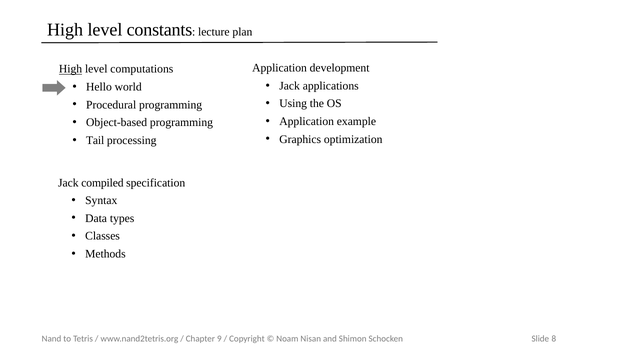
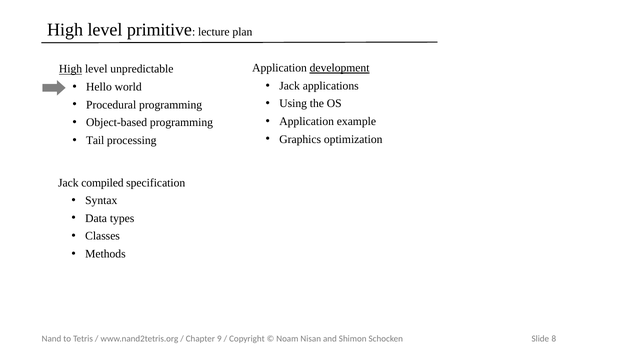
constants: constants -> primitive (159, 30)
development underline: none -> present (340, 68)
computations: computations -> unpredictable (142, 69)
